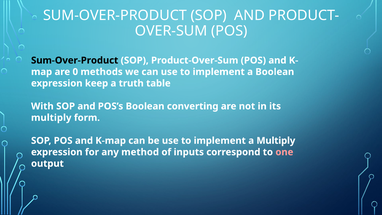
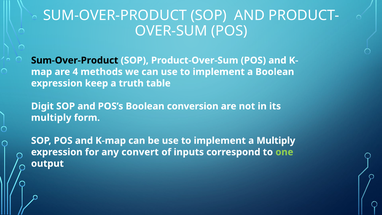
0: 0 -> 4 (75, 72)
With: With -> Digit (42, 106)
converting: converting -> conversion (193, 106)
method: method -> convert (140, 152)
one colour: pink -> light green (284, 152)
